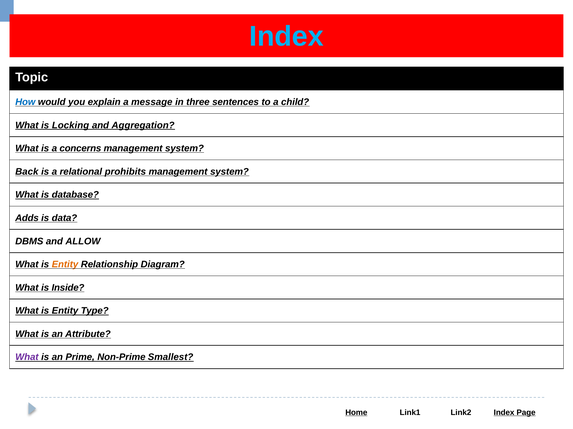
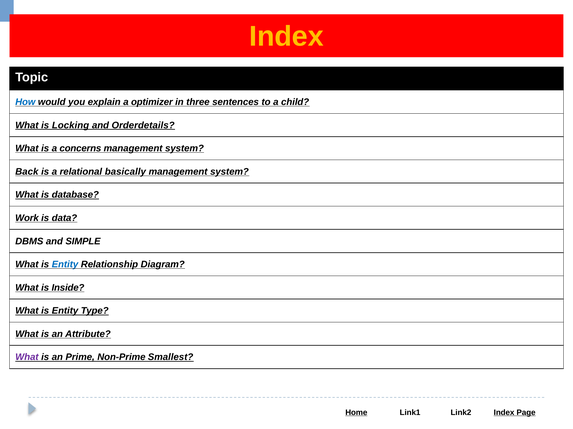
Index colour: light blue -> yellow (286, 36)
message: message -> optimizer (152, 102)
Aggregation: Aggregation -> Orderdetails (143, 125)
prohibits: prohibits -> basically (125, 172)
Adds: Adds -> Work (27, 218)
ALLOW: ALLOW -> SIMPLE (83, 242)
Entity colour: orange -> blue (65, 265)
